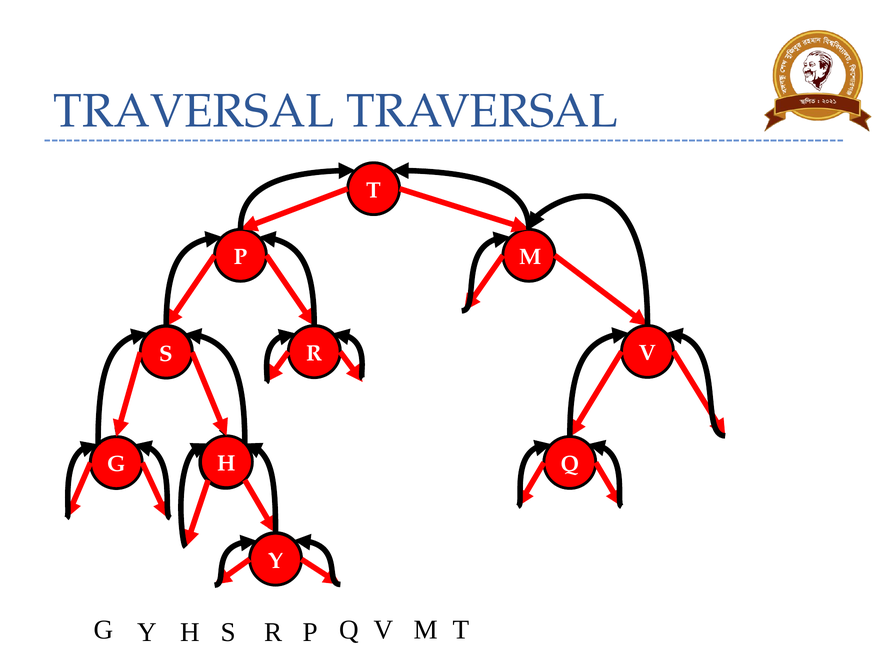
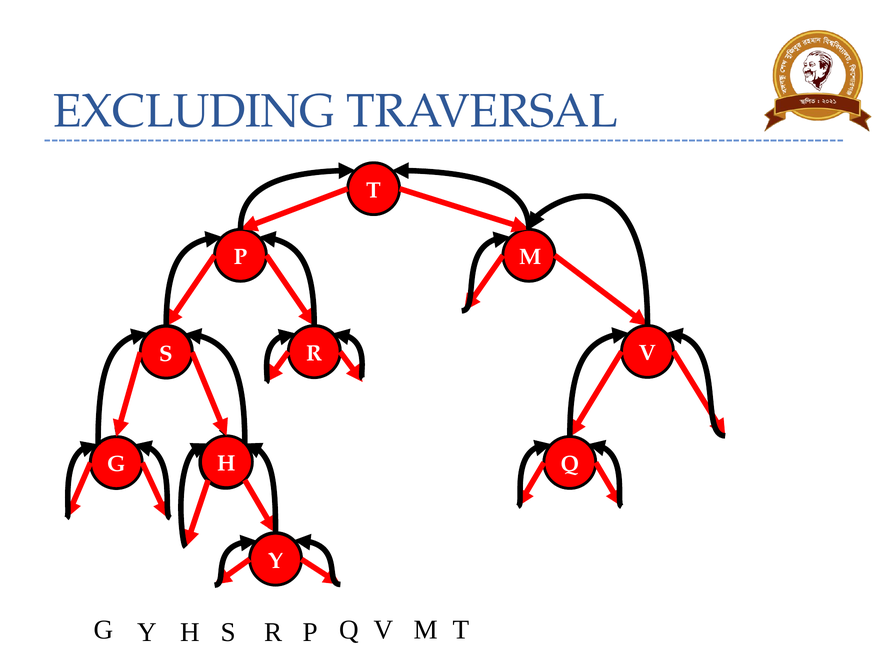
TRAVERSAL: TRAVERSAL -> EXCLUDING (194, 111)
